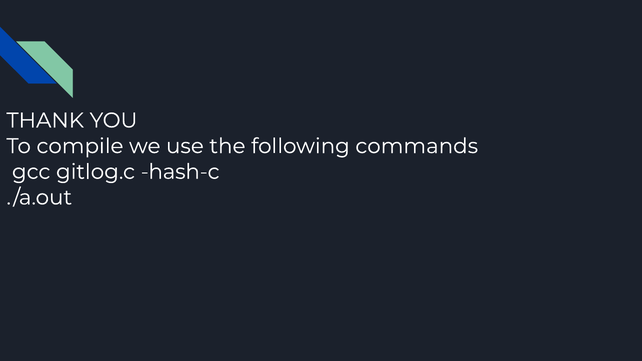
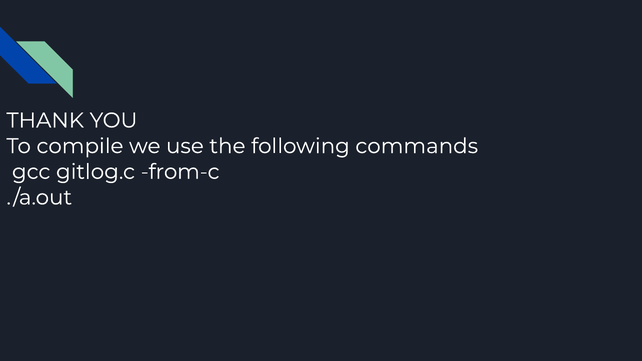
hash-c: hash-c -> from-c (180, 172)
